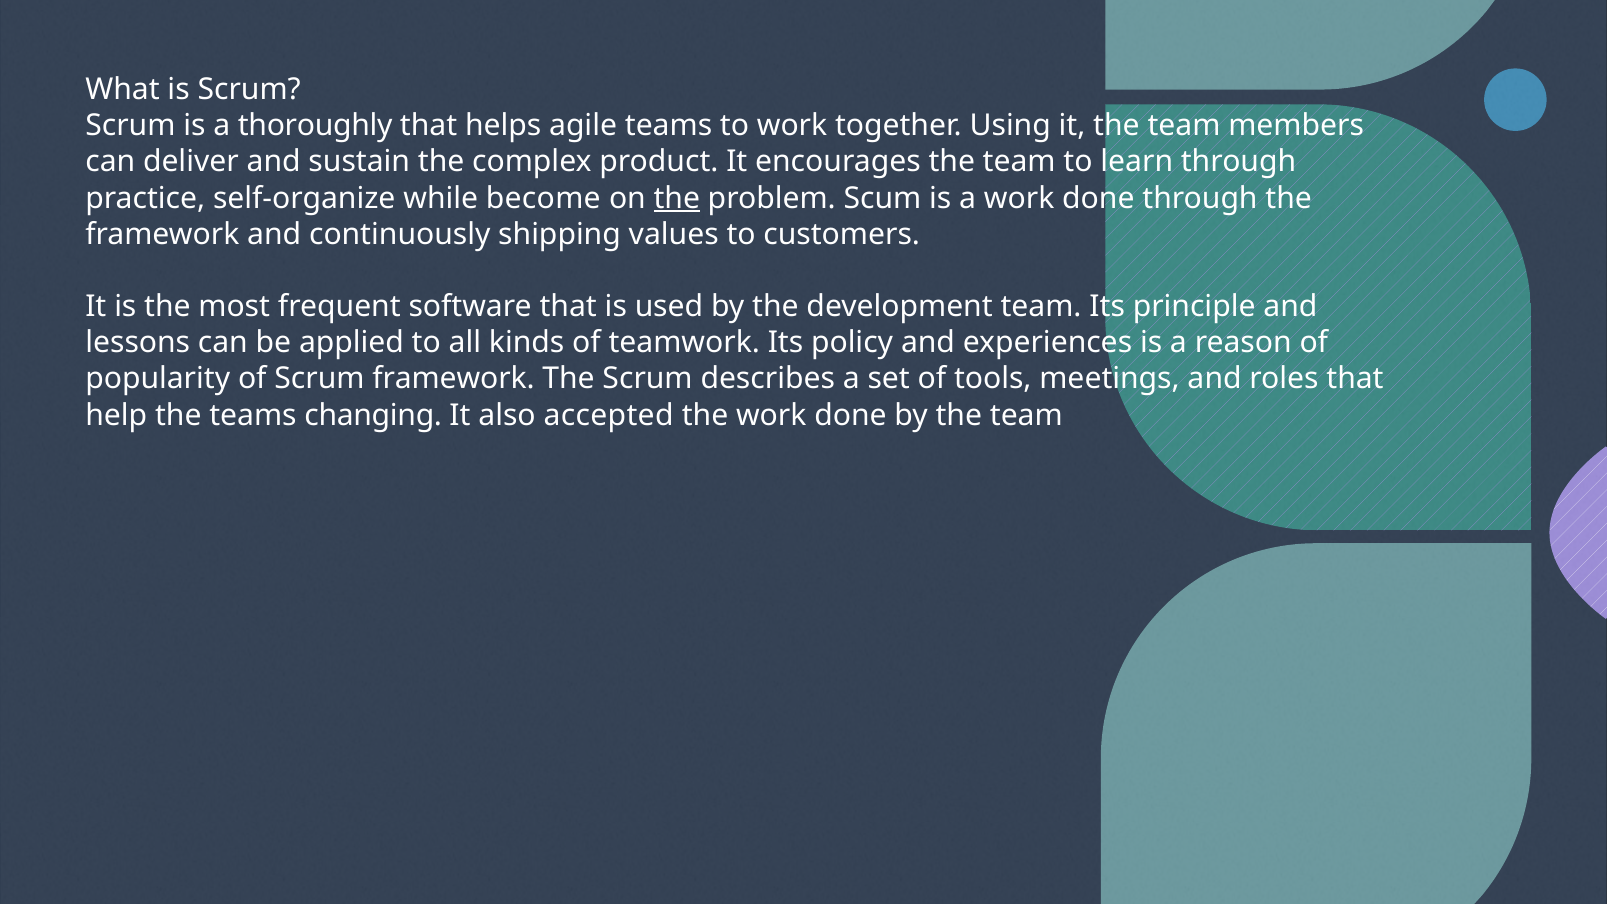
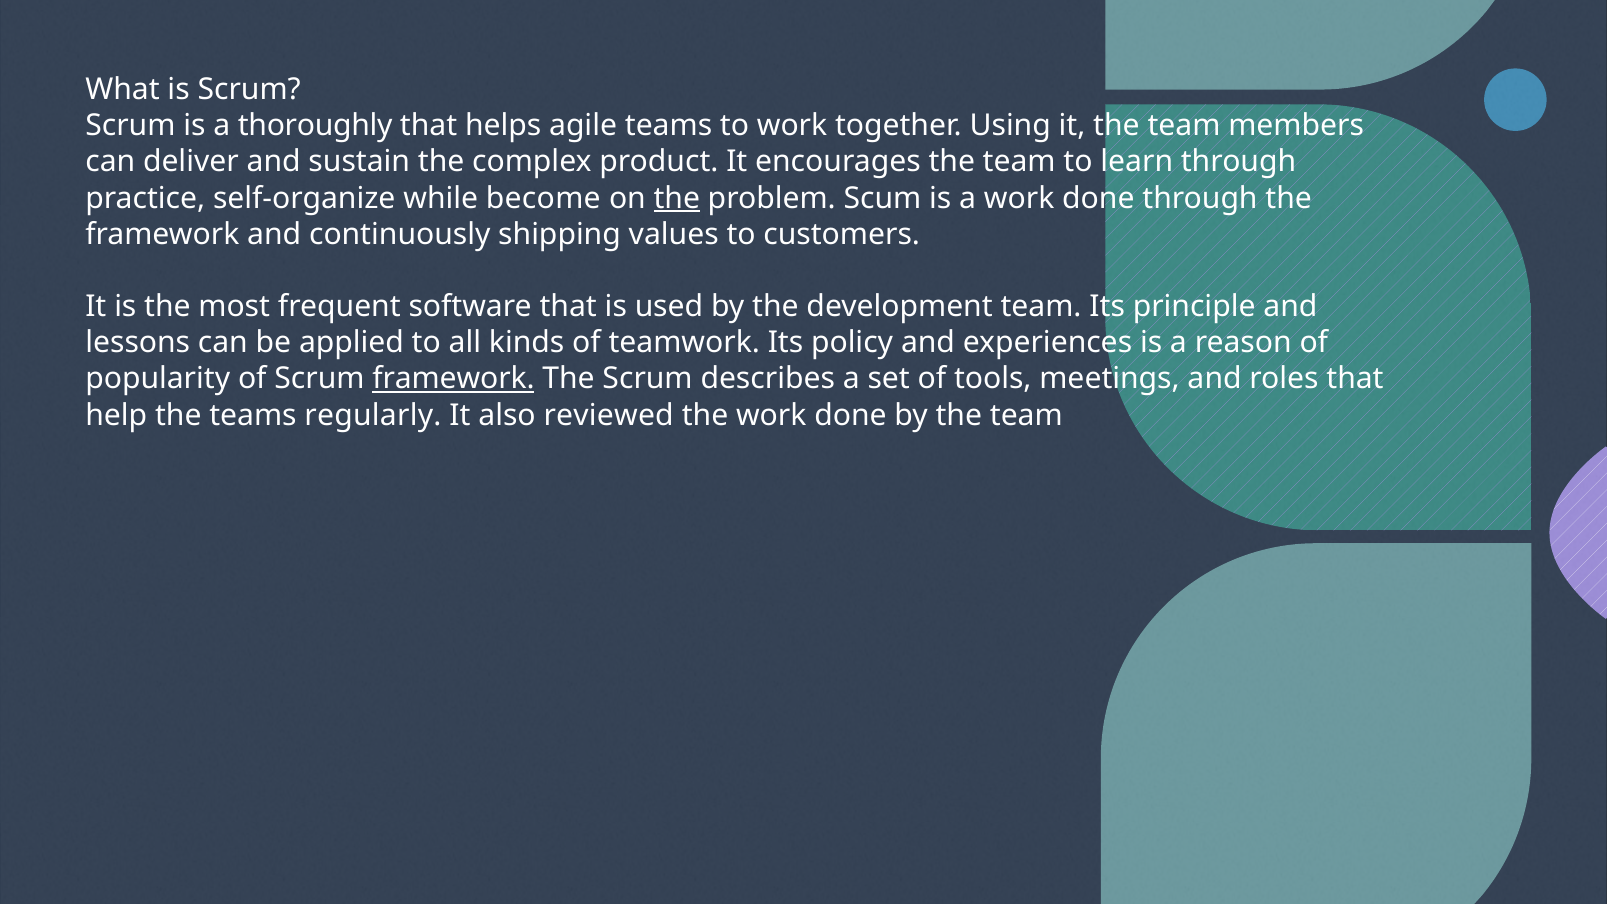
framework underline: none -> present (453, 379)
changing: changing -> regularly (373, 415)
accepted: accepted -> reviewed (609, 415)
